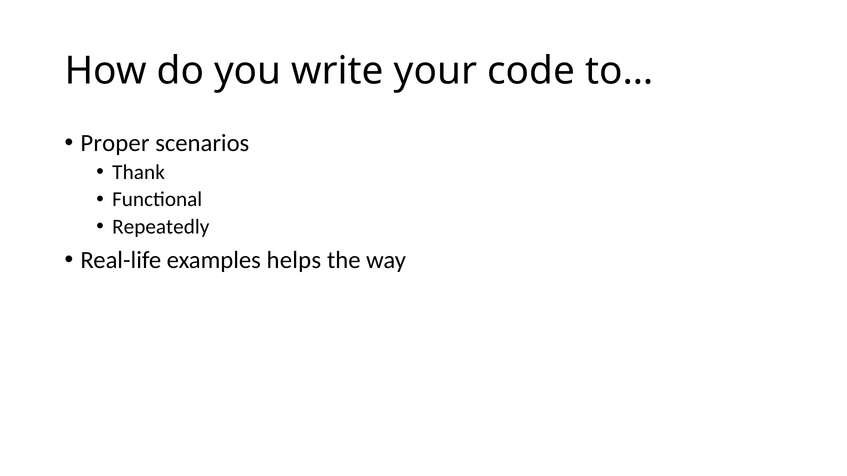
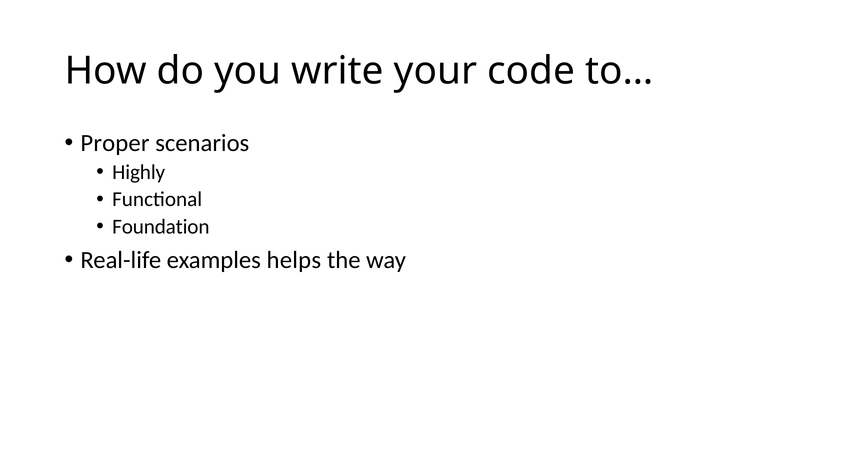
Thank: Thank -> Highly (139, 172)
Repeatedly: Repeatedly -> Foundation (161, 227)
